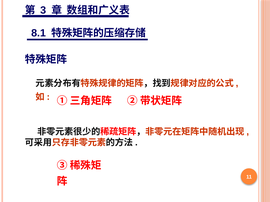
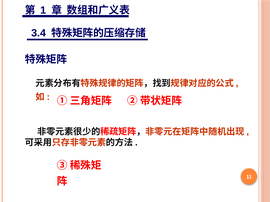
3: 3 -> 1 (43, 10)
8.1: 8.1 -> 3.4 (39, 33)
